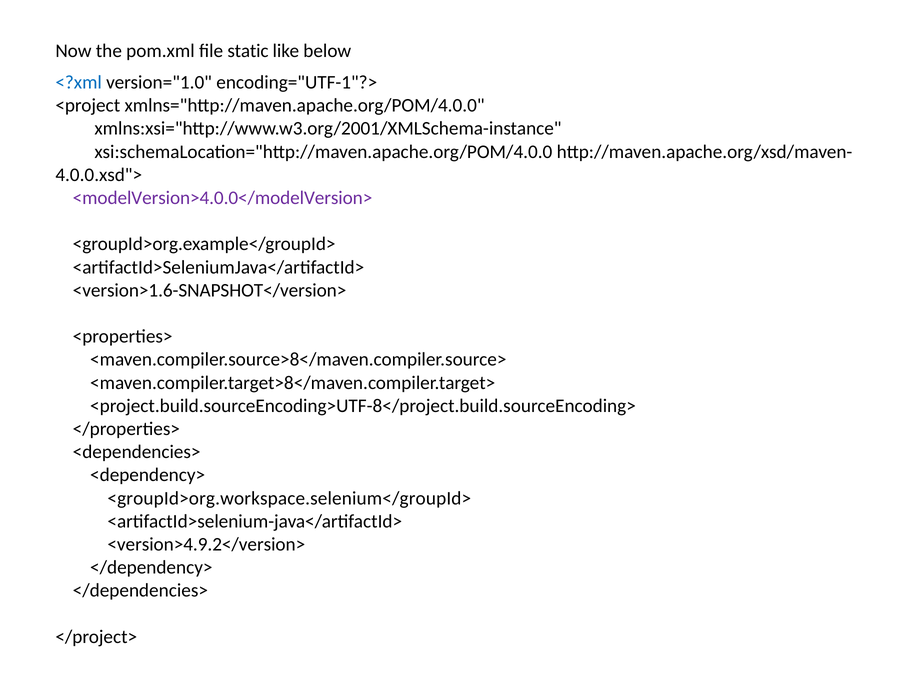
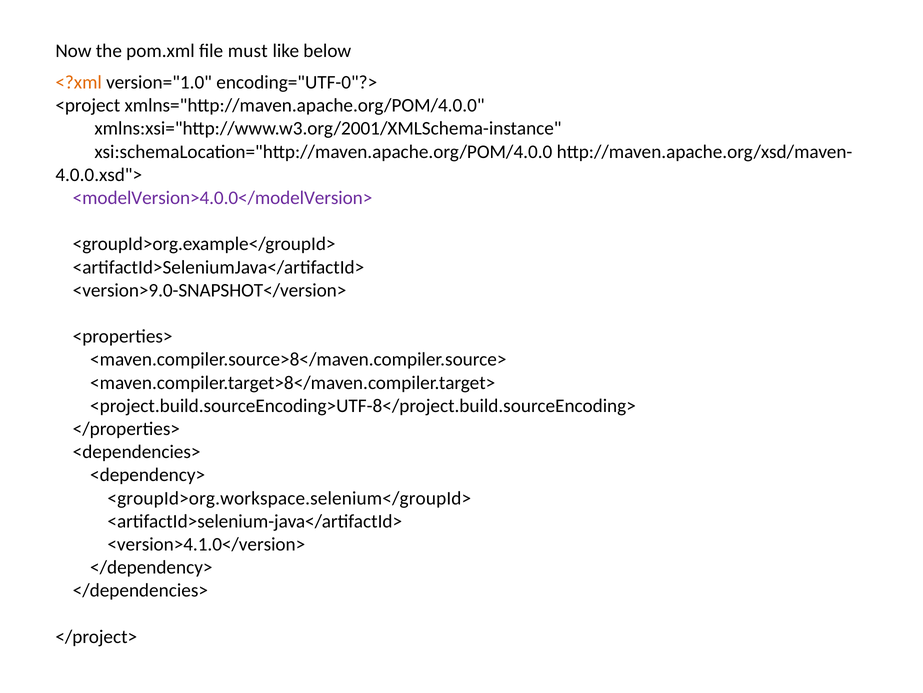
static: static -> must (248, 51)
<?xml colour: blue -> orange (79, 82)
encoding="UTF-1"?>: encoding="UTF-1"?> -> encoding="UTF-0"?> (297, 82)
<version>1.6-SNAPSHOT</version>: <version>1.6-SNAPSHOT</version> -> <version>9.0-SNAPSHOT</version> (210, 290)
<version>4.9.2</version>: <version>4.9.2</version> -> <version>4.1.0</version> (206, 544)
